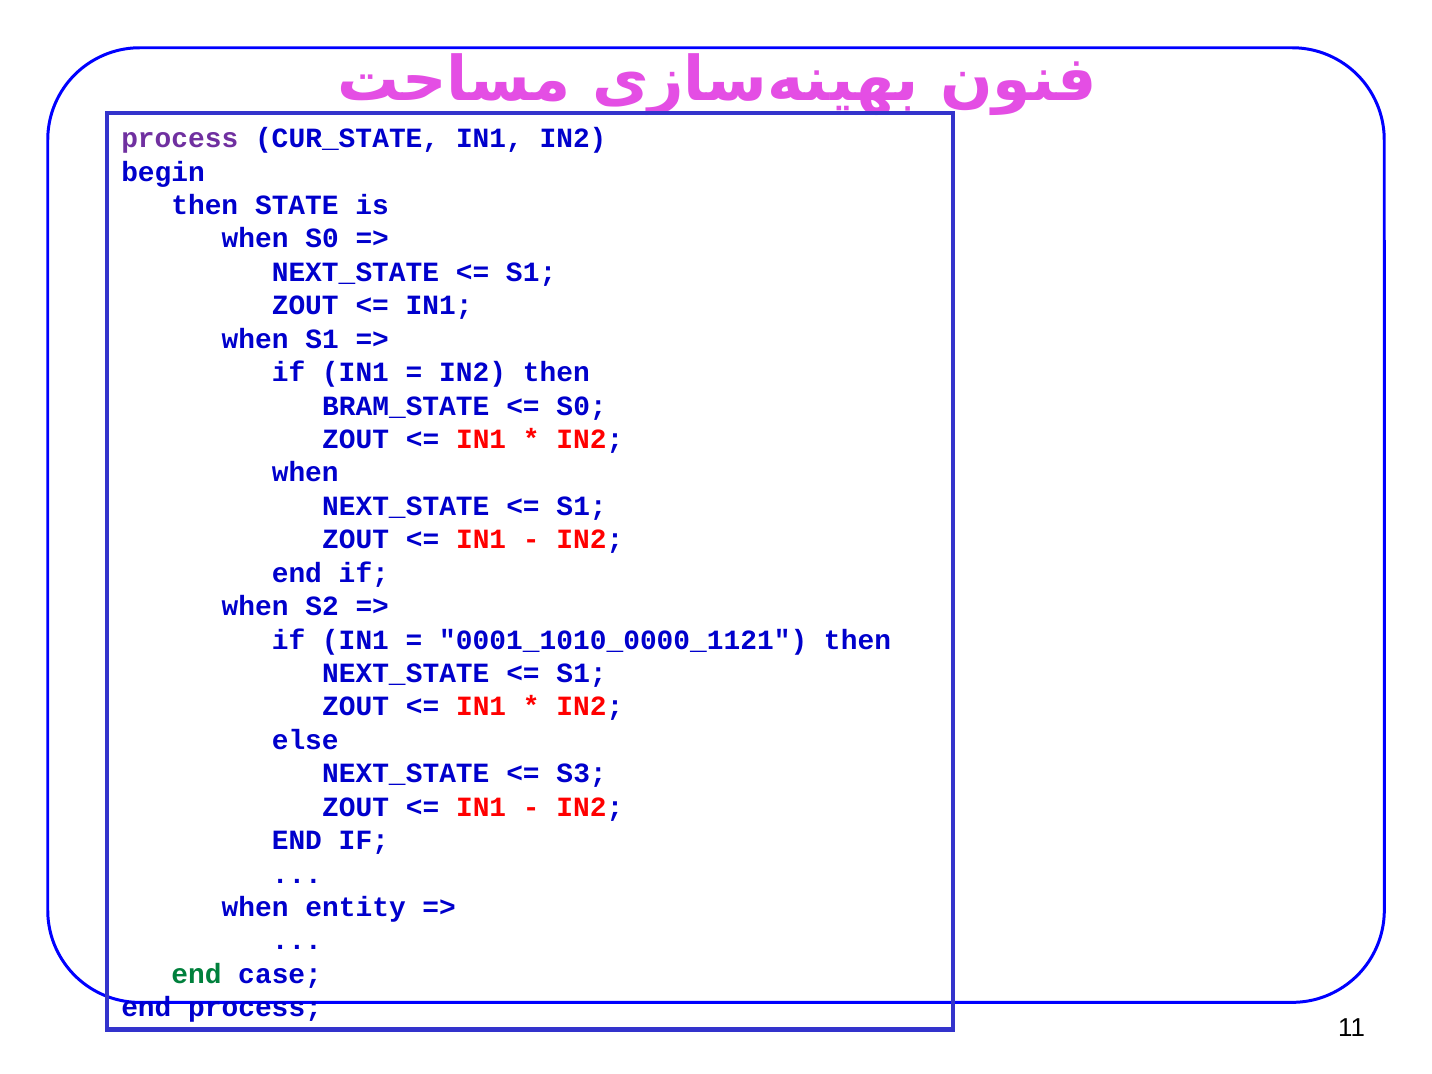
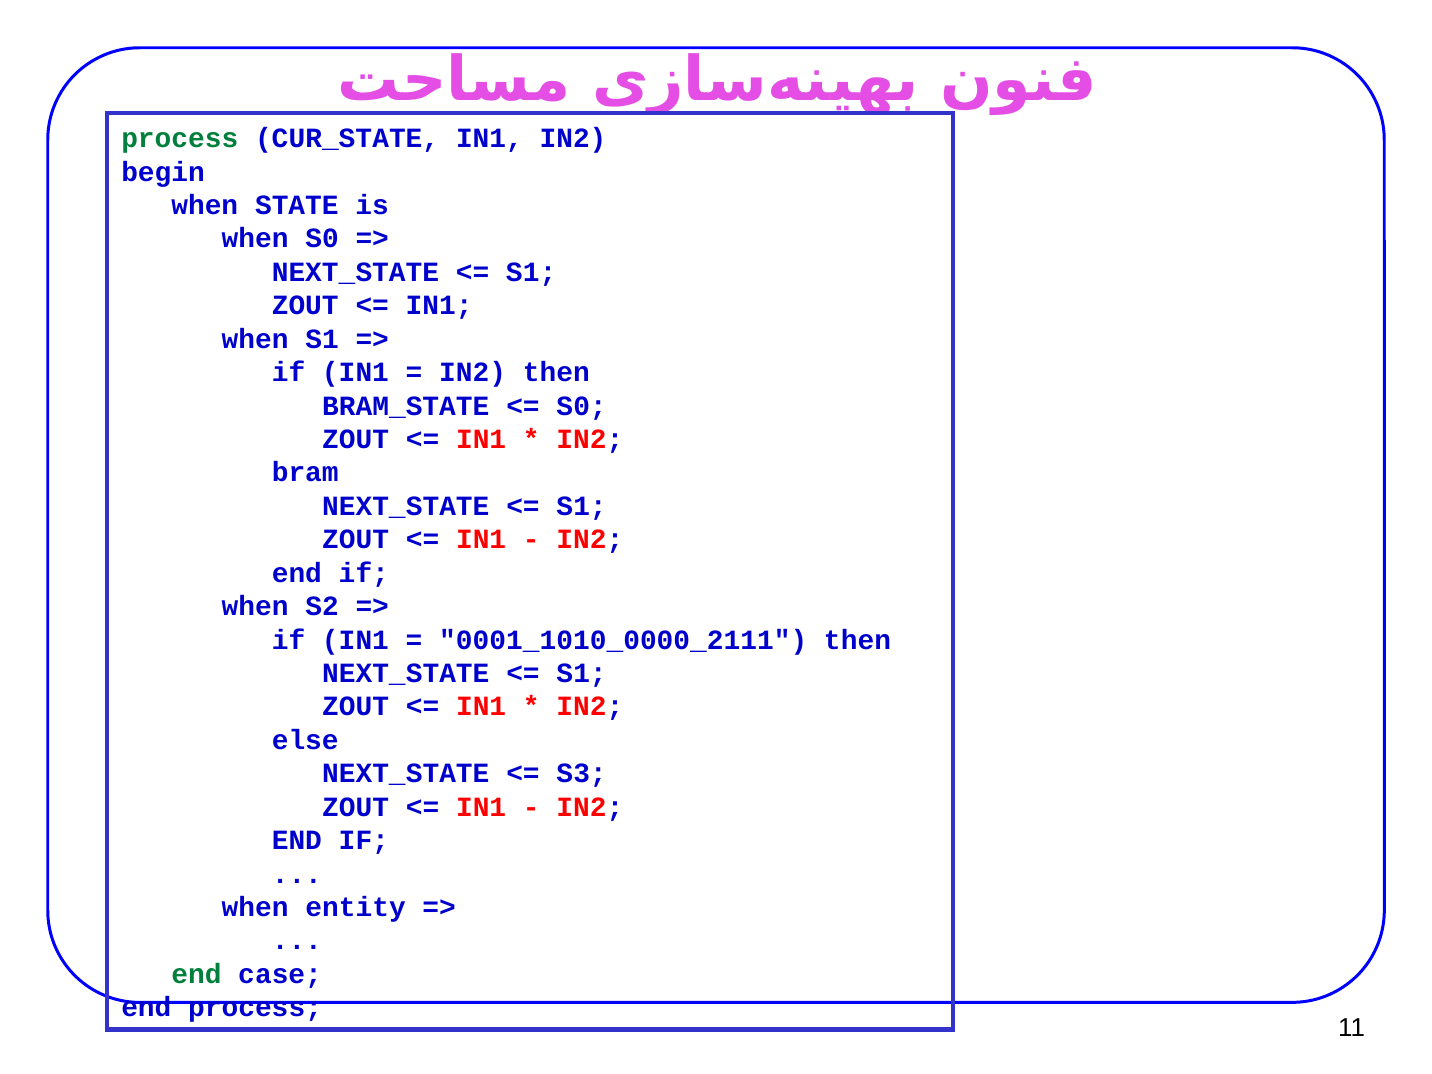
process colour: purple -> green (180, 138)
then: then -> when (205, 205)
when: when -> bram (305, 473)
0001_1010_0000_1121: 0001_1010_0000_1121 -> 0001_1010_0000_2111 (623, 640)
